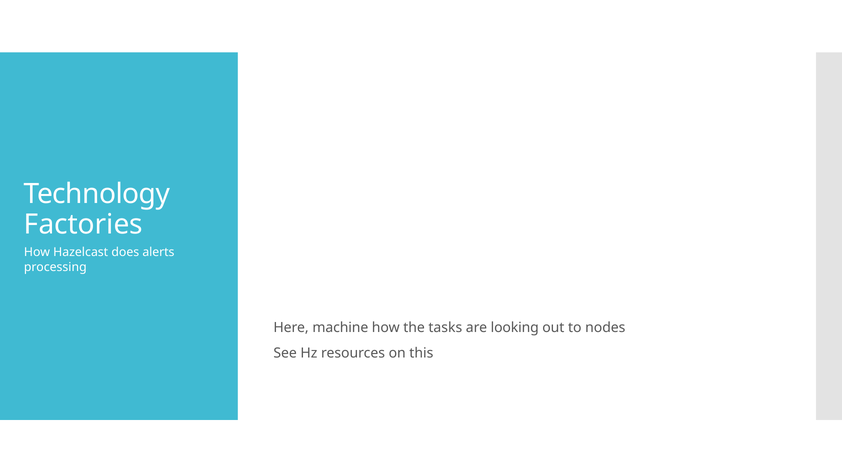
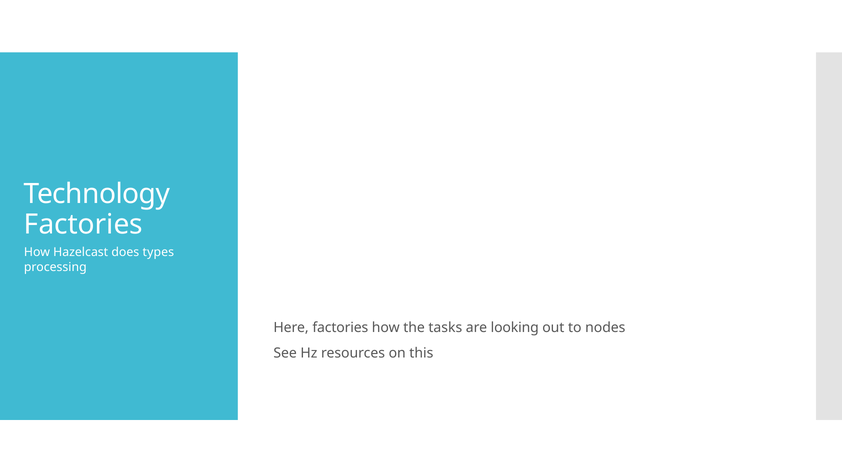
alerts: alerts -> types (158, 253)
Here machine: machine -> factories (340, 328)
